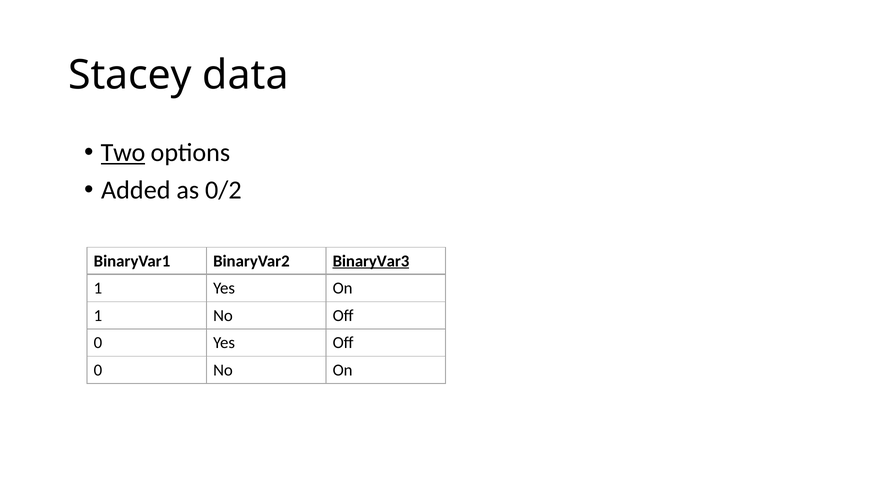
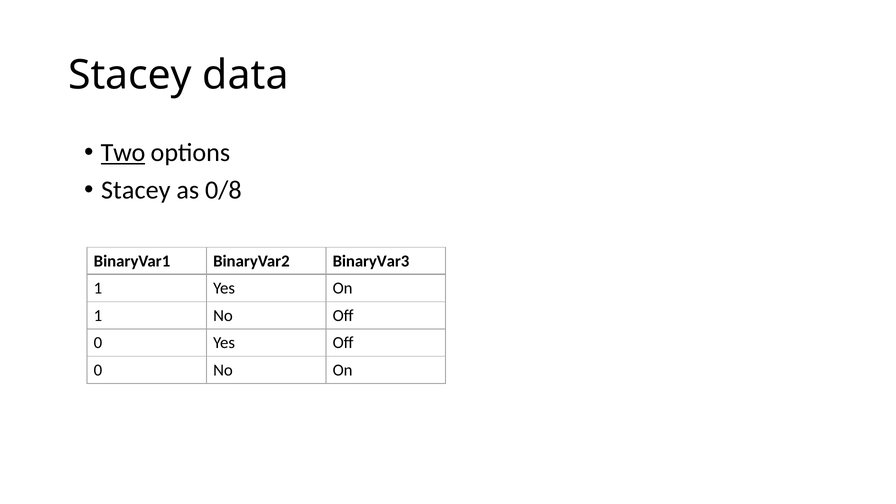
Added: Added -> Stacey (136, 190)
0/2: 0/2 -> 0/8 (223, 190)
BinaryVar3 underline: present -> none (371, 261)
